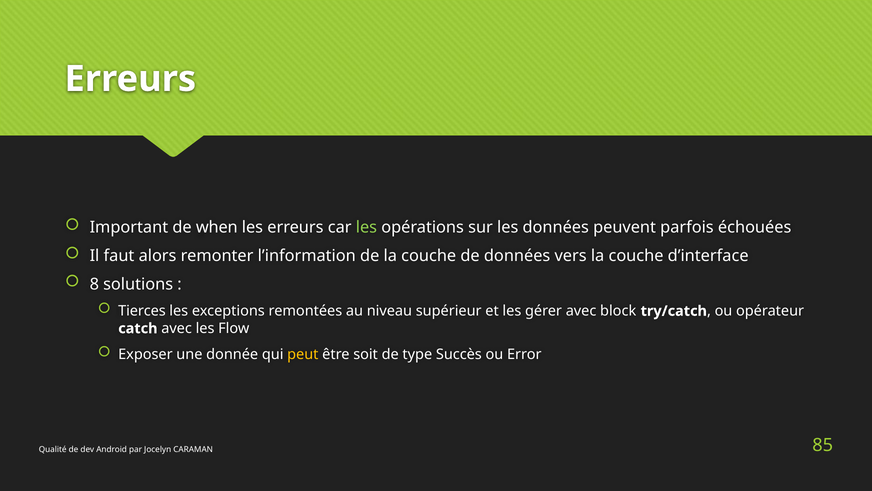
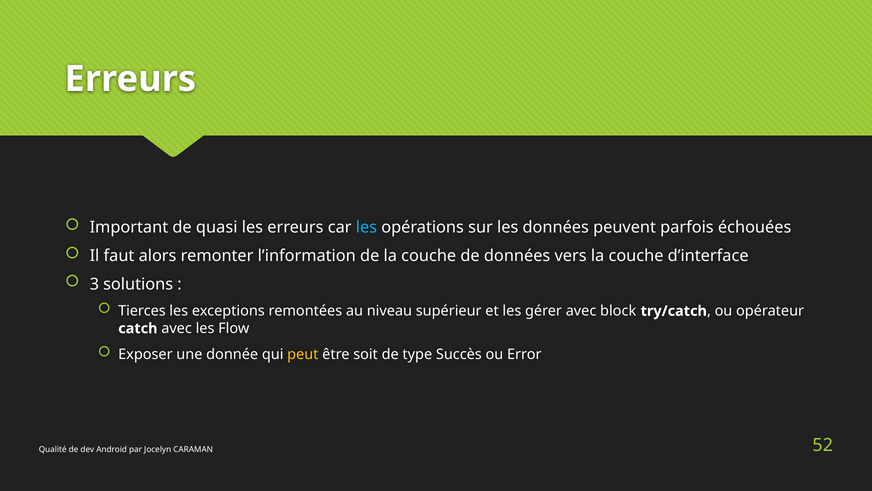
when: when -> quasi (217, 227)
les colour: light green -> light blue (366, 227)
8: 8 -> 3 (94, 284)
85: 85 -> 52 (823, 445)
